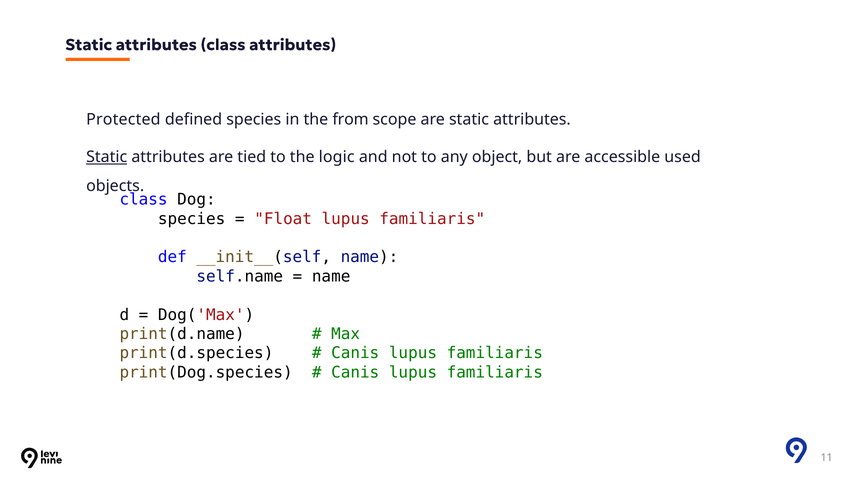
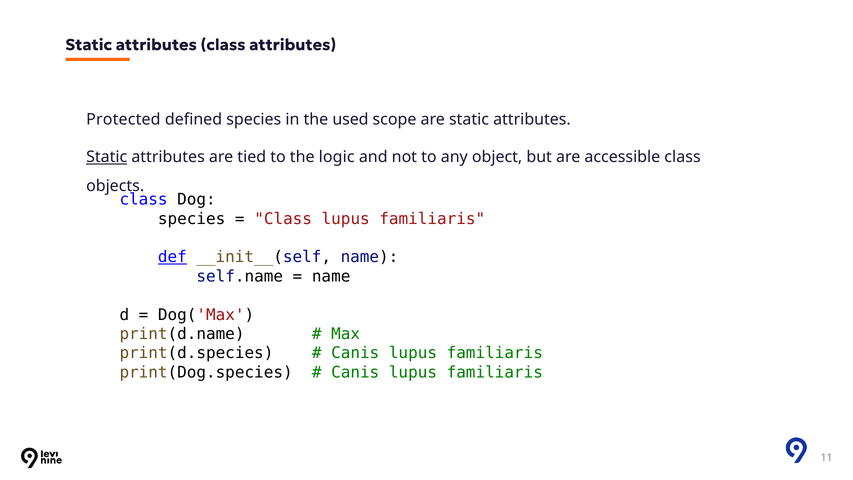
from: from -> used (350, 119)
accessible used: used -> class (683, 157)
Float: Float -> Class (283, 219)
def underline: none -> present (172, 257)
